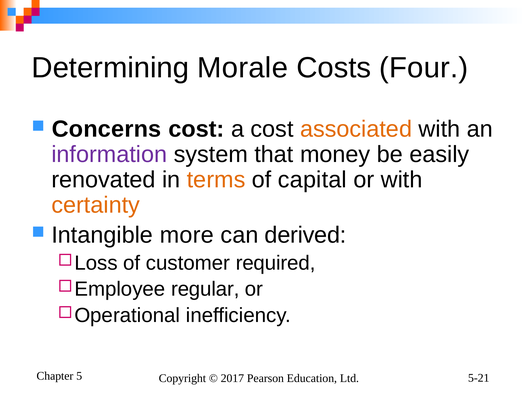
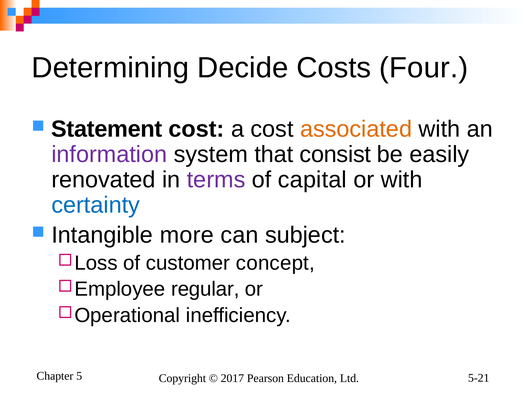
Morale: Morale -> Decide (243, 68)
Concerns: Concerns -> Statement (107, 129)
money: money -> consist (335, 155)
terms colour: orange -> purple (216, 180)
certainty colour: orange -> blue (96, 205)
derived: derived -> subject (305, 235)
required: required -> concept (275, 263)
